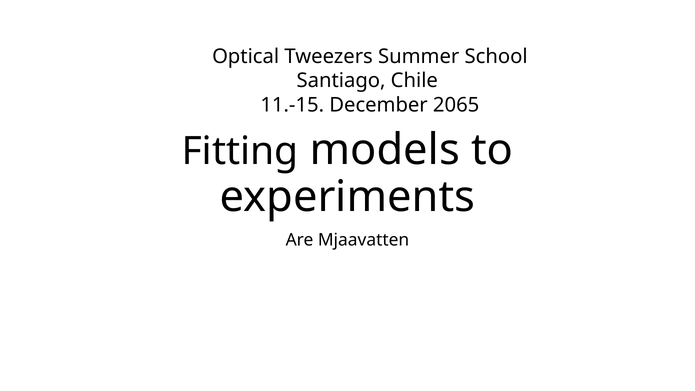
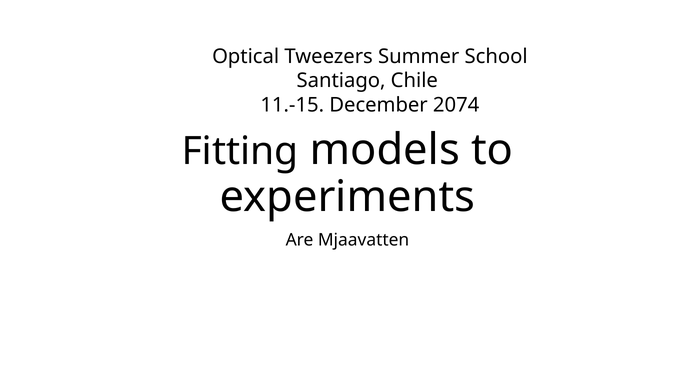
2065: 2065 -> 2074 (456, 105)
